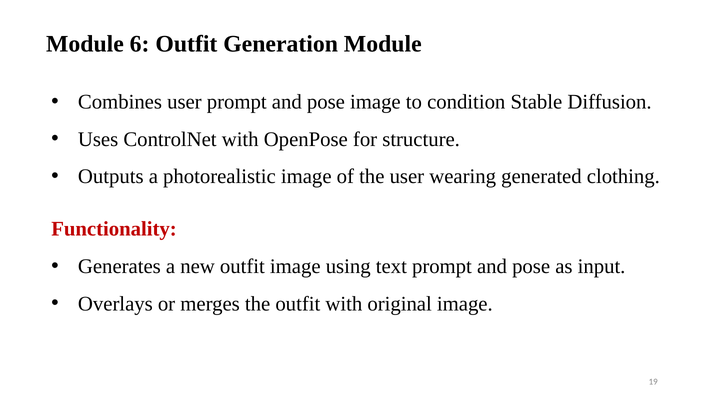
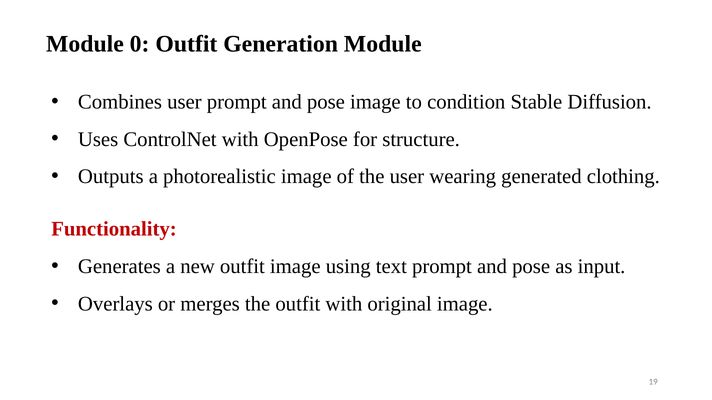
6: 6 -> 0 (140, 44)
